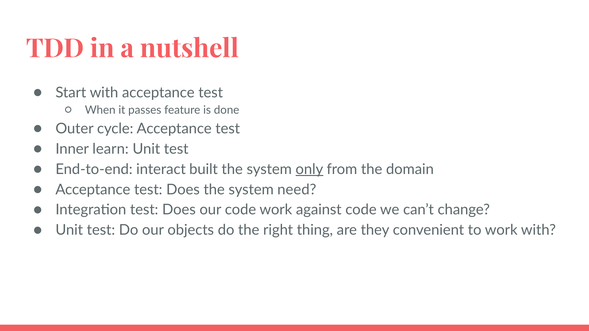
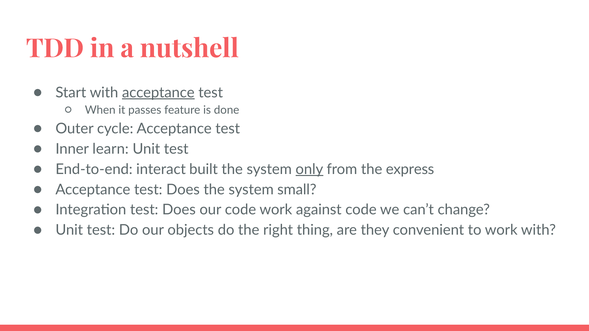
acceptance underline: none -> present (158, 93)
domain: domain -> express (410, 169)
need: need -> small (297, 190)
